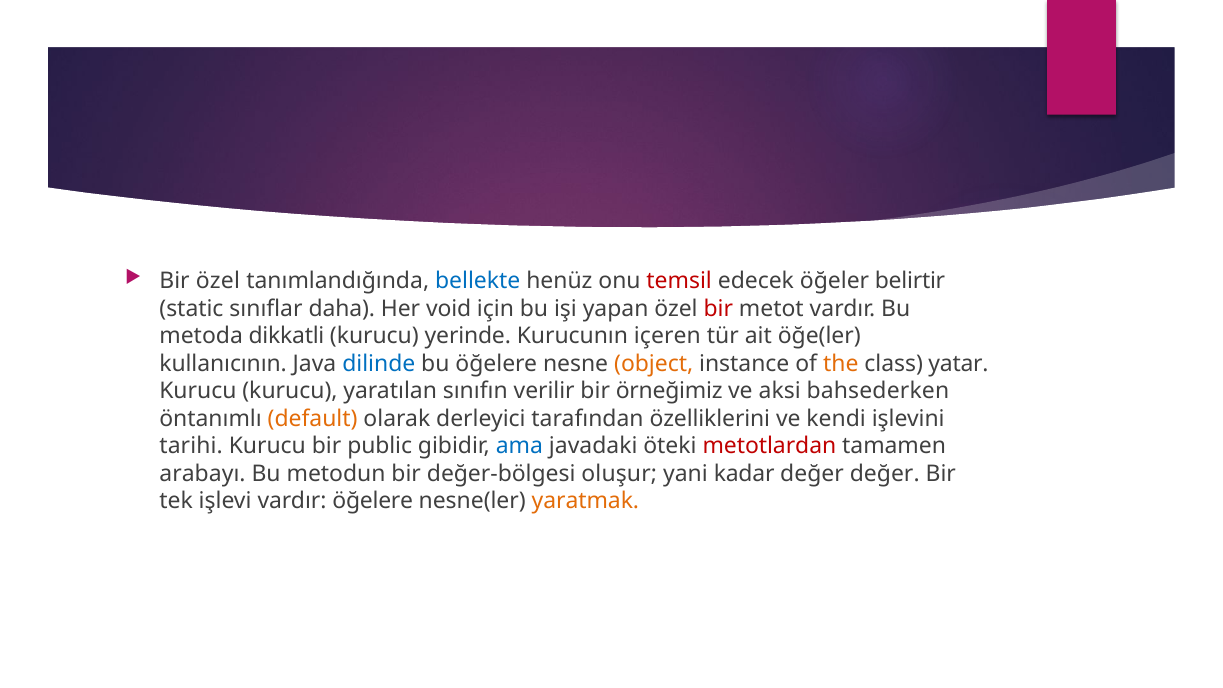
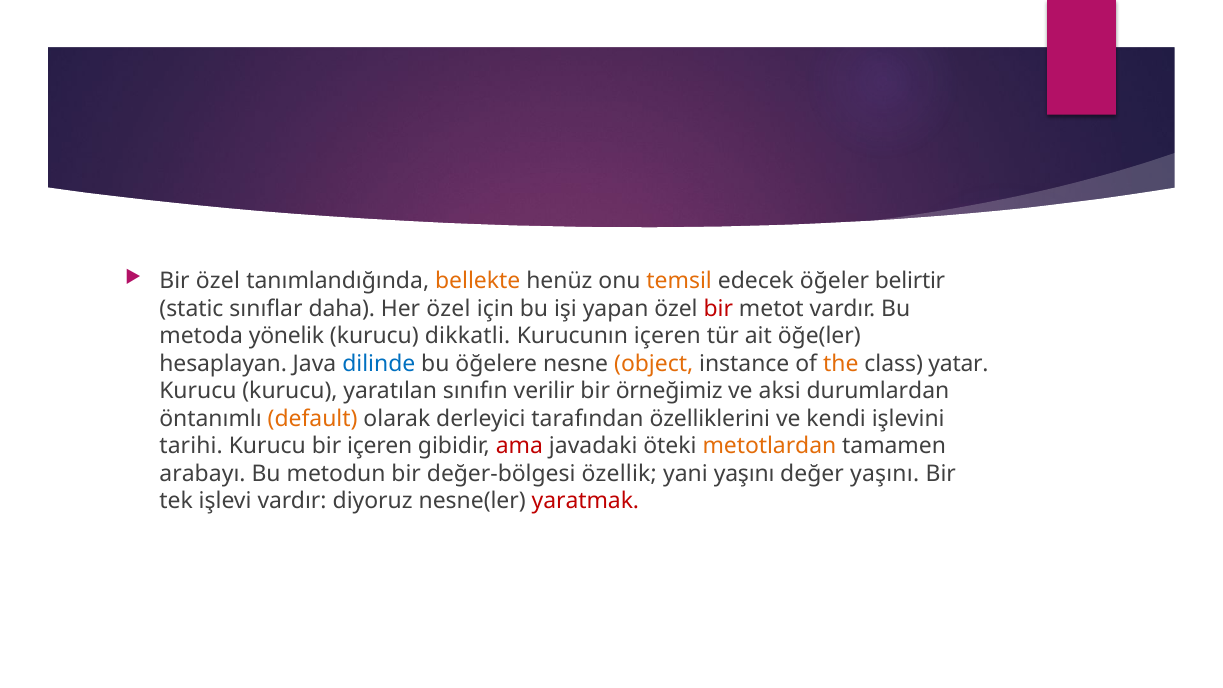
bellekte colour: blue -> orange (478, 281)
temsil colour: red -> orange (679, 281)
Her void: void -> özel (448, 309)
dikkatli: dikkatli -> yönelik (286, 336)
yerinde: yerinde -> dikkatli (468, 336)
kullanıcının: kullanıcının -> hesaplayan (223, 364)
bahsederken: bahsederken -> durumlardan (878, 391)
bir public: public -> içeren (380, 446)
ama colour: blue -> red (519, 446)
metotlardan colour: red -> orange (769, 446)
oluşur: oluşur -> özellik (619, 474)
yani kadar: kadar -> yaşını (744, 474)
değer değer: değer -> yaşını (885, 474)
vardır öğelere: öğelere -> diyoruz (373, 501)
yaratmak colour: orange -> red (585, 501)
